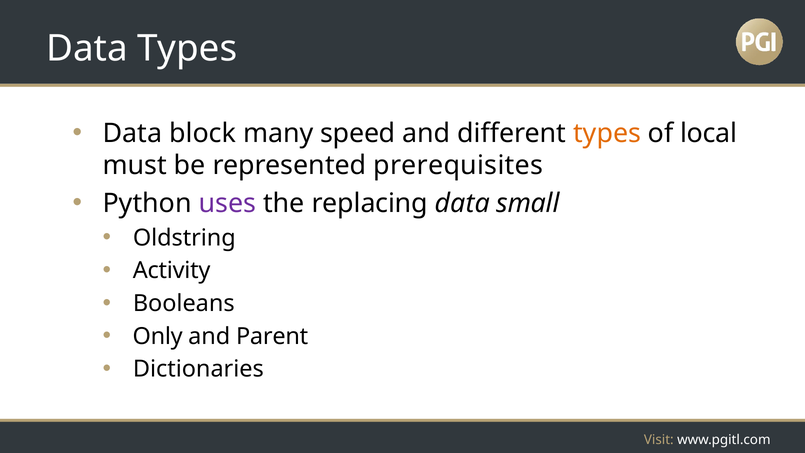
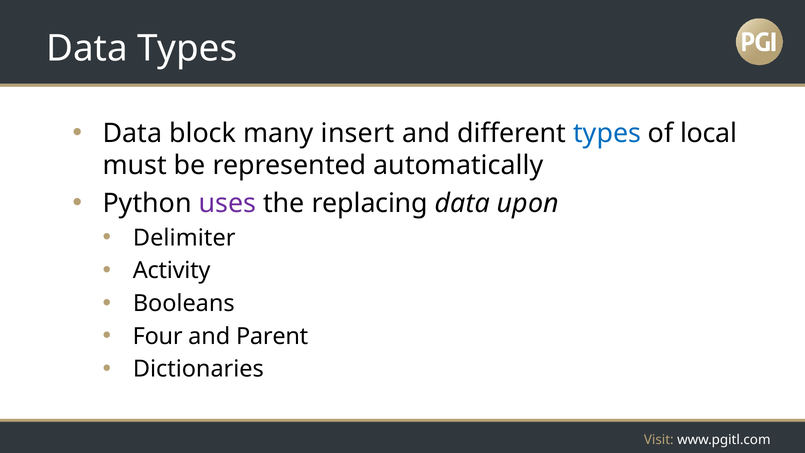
speed: speed -> insert (358, 133)
types colour: orange -> blue (607, 133)
prerequisites: prerequisites -> automatically (458, 166)
small: small -> upon (528, 203)
Oldstring: Oldstring -> Delimiter (184, 238)
Only: Only -> Four (158, 336)
